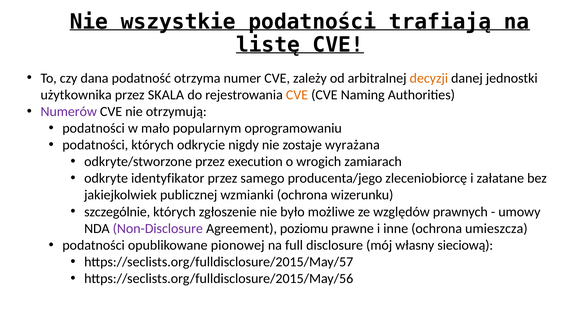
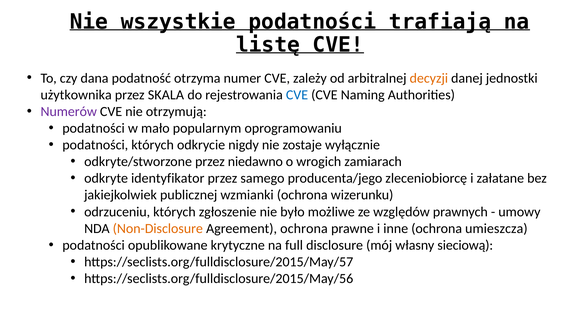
CVE colour: orange -> blue (297, 95)
wyrażana: wyrażana -> wyłącznie (353, 145)
execution: execution -> niedawno (255, 162)
szczególnie: szczególnie -> odrzuceniu (117, 212)
Non-Disclosure colour: purple -> orange (158, 229)
Agreement poziomu: poziomu -> ochrona (304, 229)
pionowej: pionowej -> krytyczne (238, 245)
